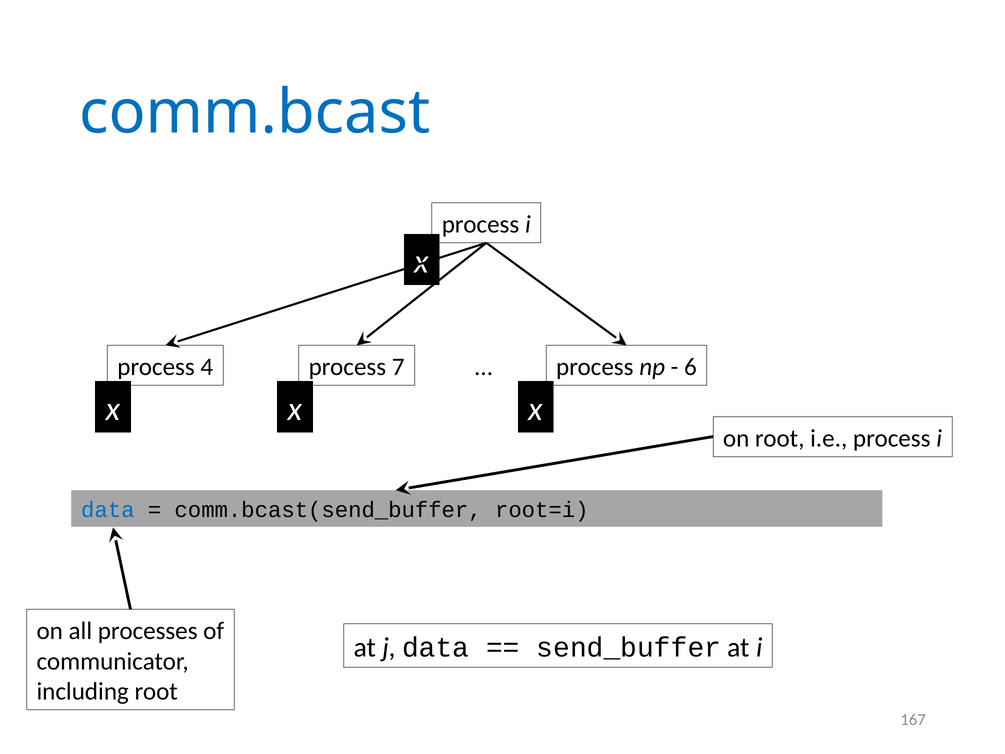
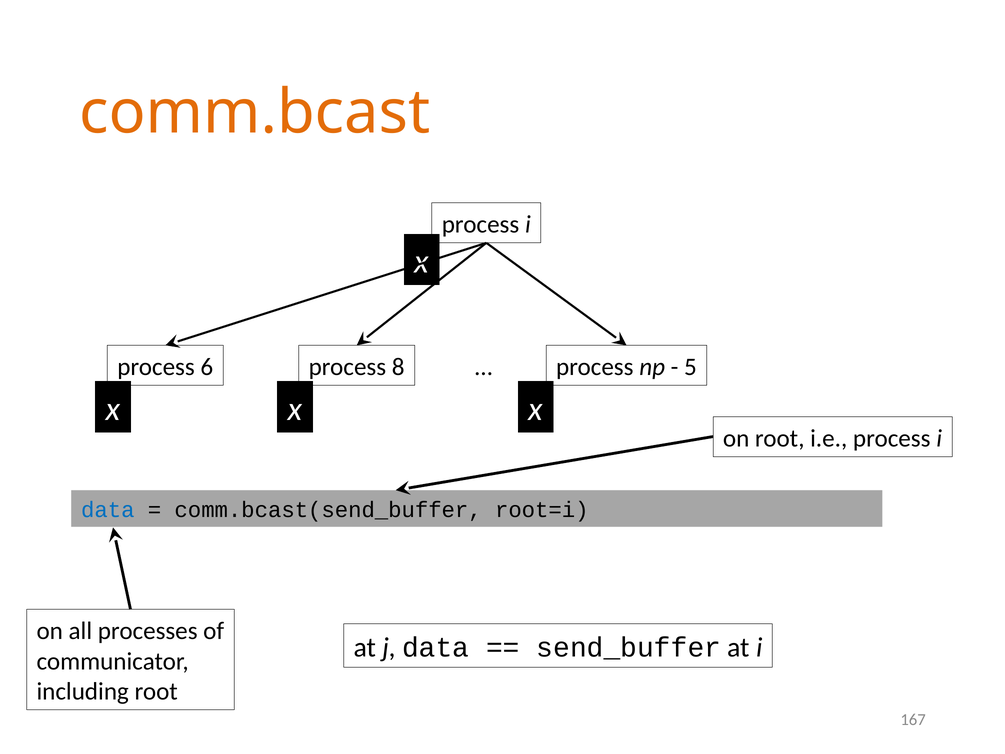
comm.bcast colour: blue -> orange (255, 113)
4: 4 -> 6 (207, 367)
7: 7 -> 8 (398, 367)
6: 6 -> 5 (690, 367)
